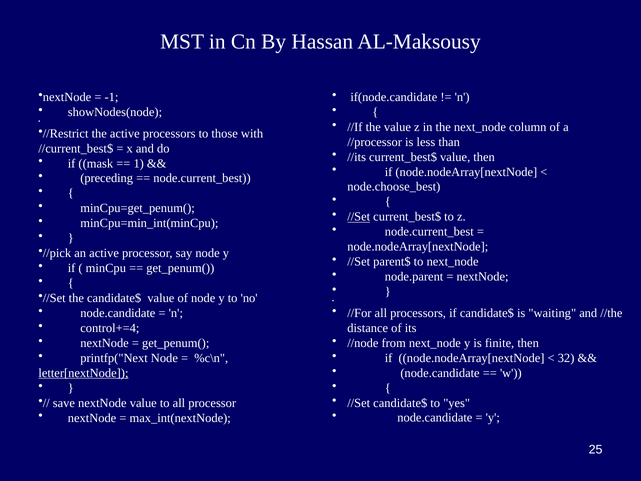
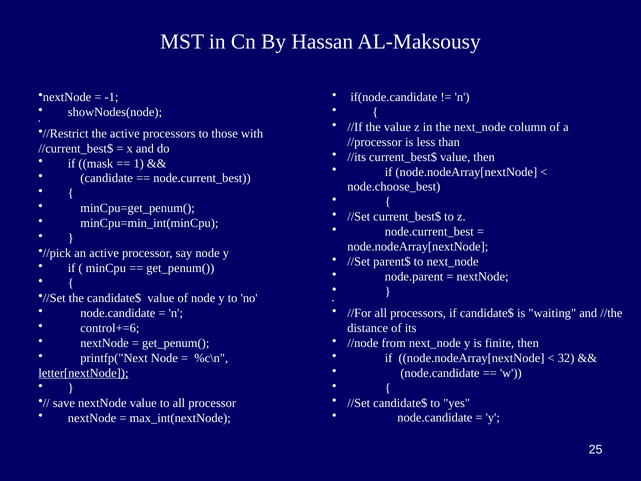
preceding: preceding -> candidate (107, 178)
//Set underline: present -> none (359, 217)
control+=4: control+=4 -> control+=6 (110, 328)
